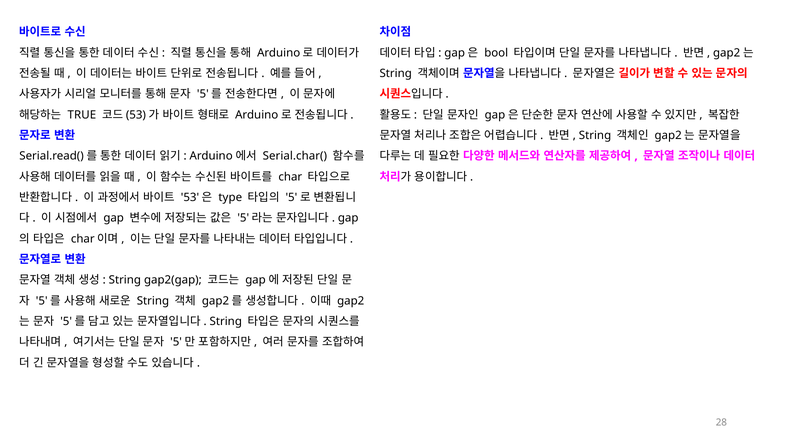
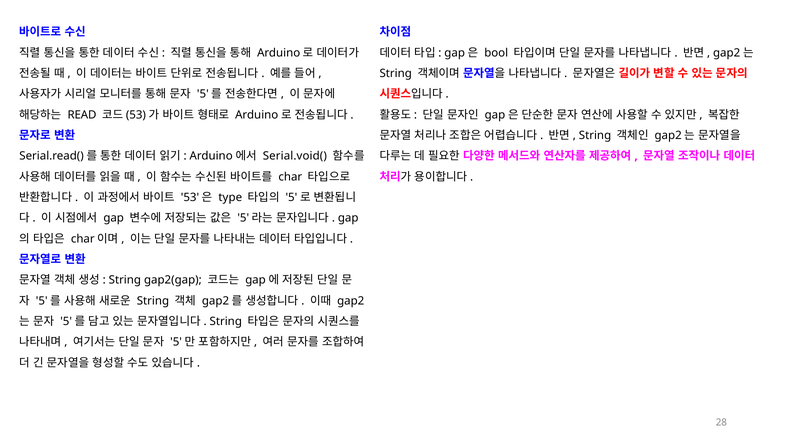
TRUE: TRUE -> READ (82, 115)
Serial.char(: Serial.char( -> Serial.void( (295, 156)
